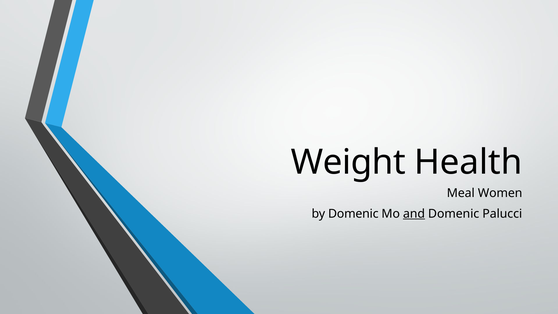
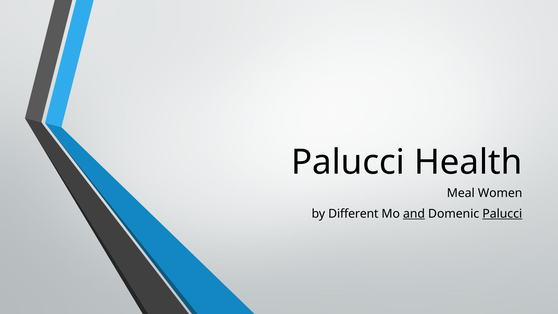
Weight: Weight -> Palucci (348, 162)
by Domenic: Domenic -> Different (353, 214)
Palucci underline: none -> present (502, 214)
